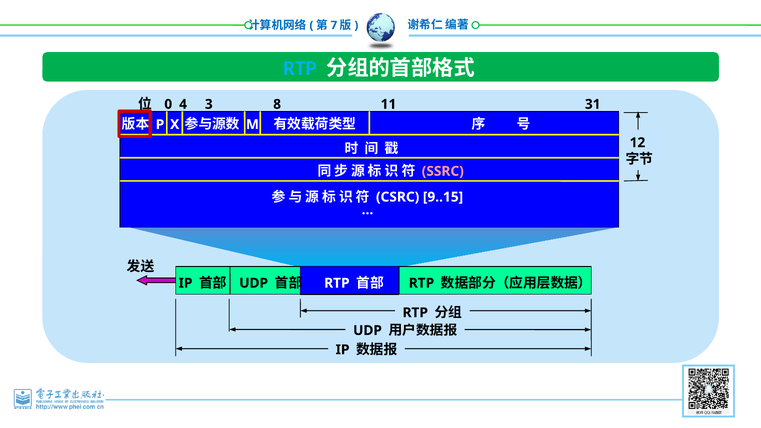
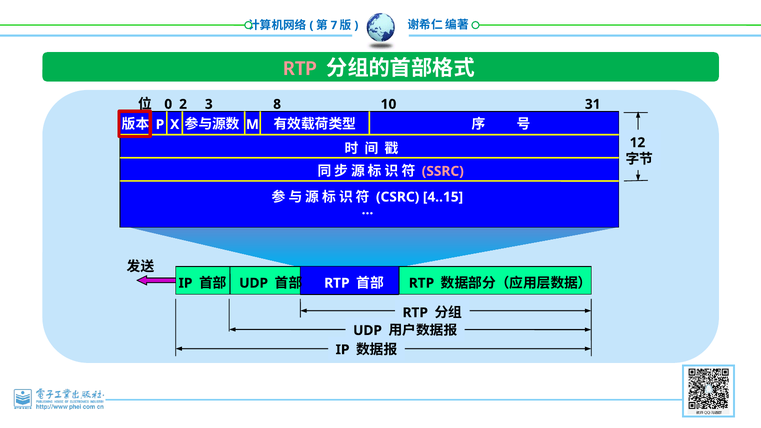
RTP colour: light blue -> pink (300, 68)
4: 4 -> 2 (183, 104)
11: 11 -> 10 (388, 104)
9..15: 9..15 -> 4..15 (443, 197)
